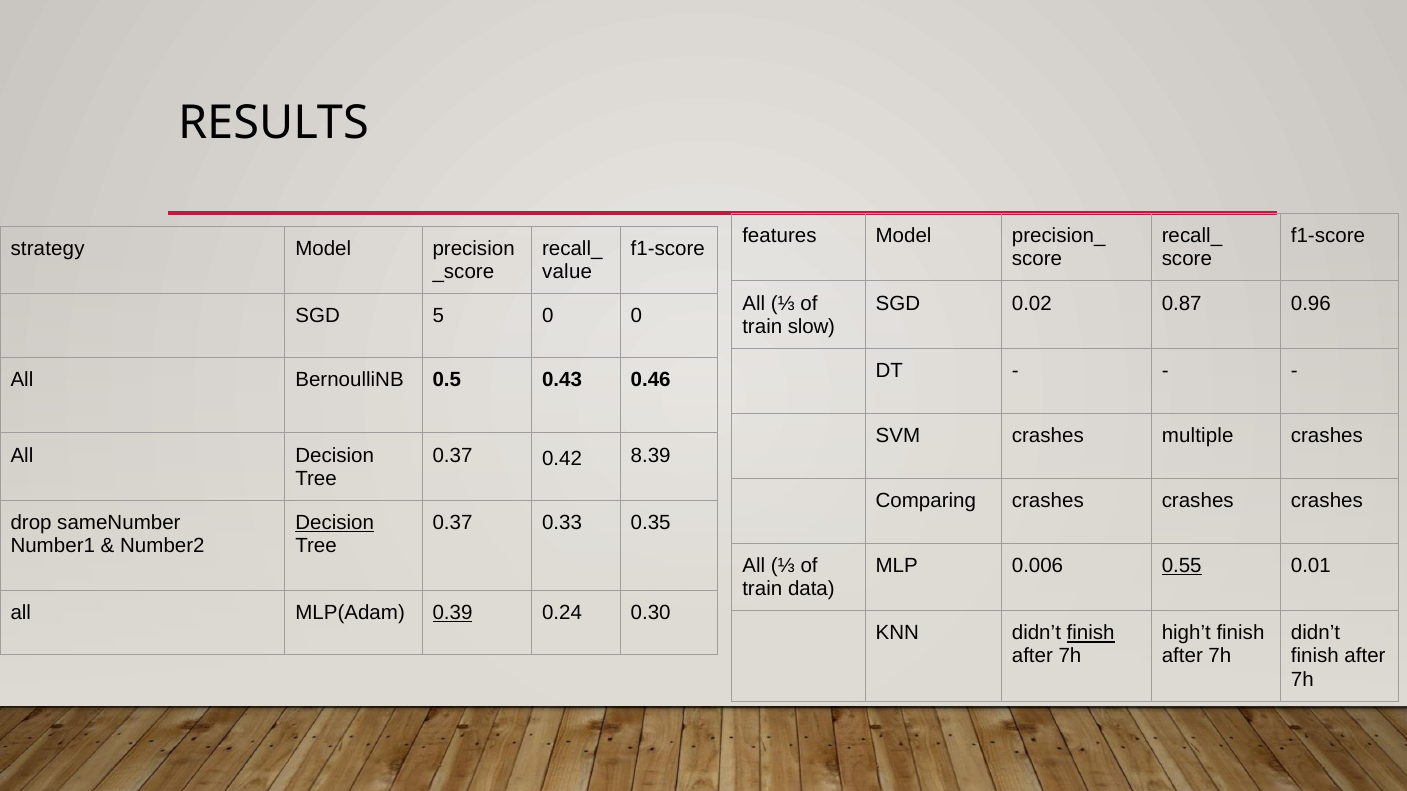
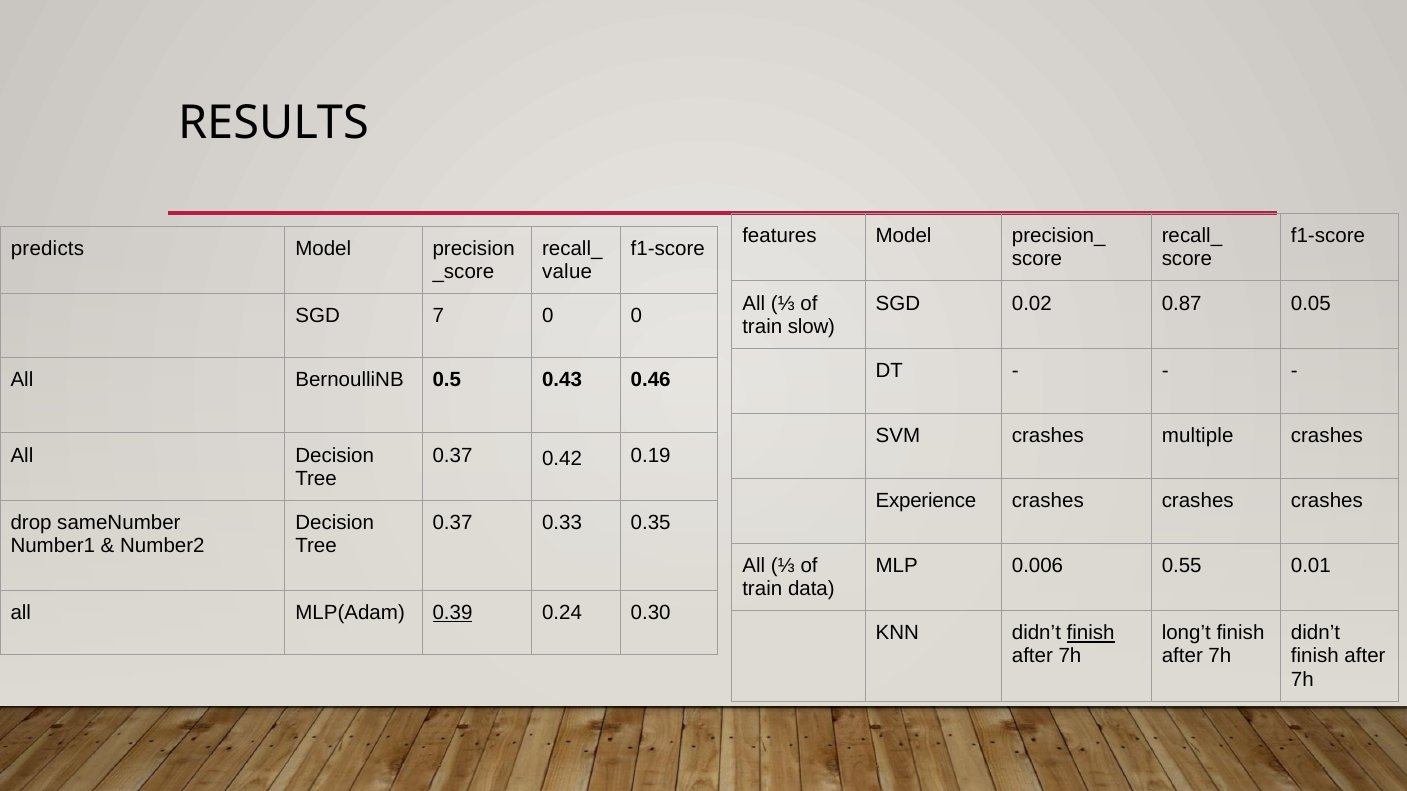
strategy: strategy -> predicts (47, 249)
0.96: 0.96 -> 0.05 (1311, 303)
5: 5 -> 7 (438, 316)
8.39: 8.39 -> 0.19 (651, 455)
Comparing: Comparing -> Experience (926, 501)
Decision underline: present -> none (335, 523)
0.55 underline: present -> none (1182, 566)
high’t: high’t -> long’t (1186, 634)
